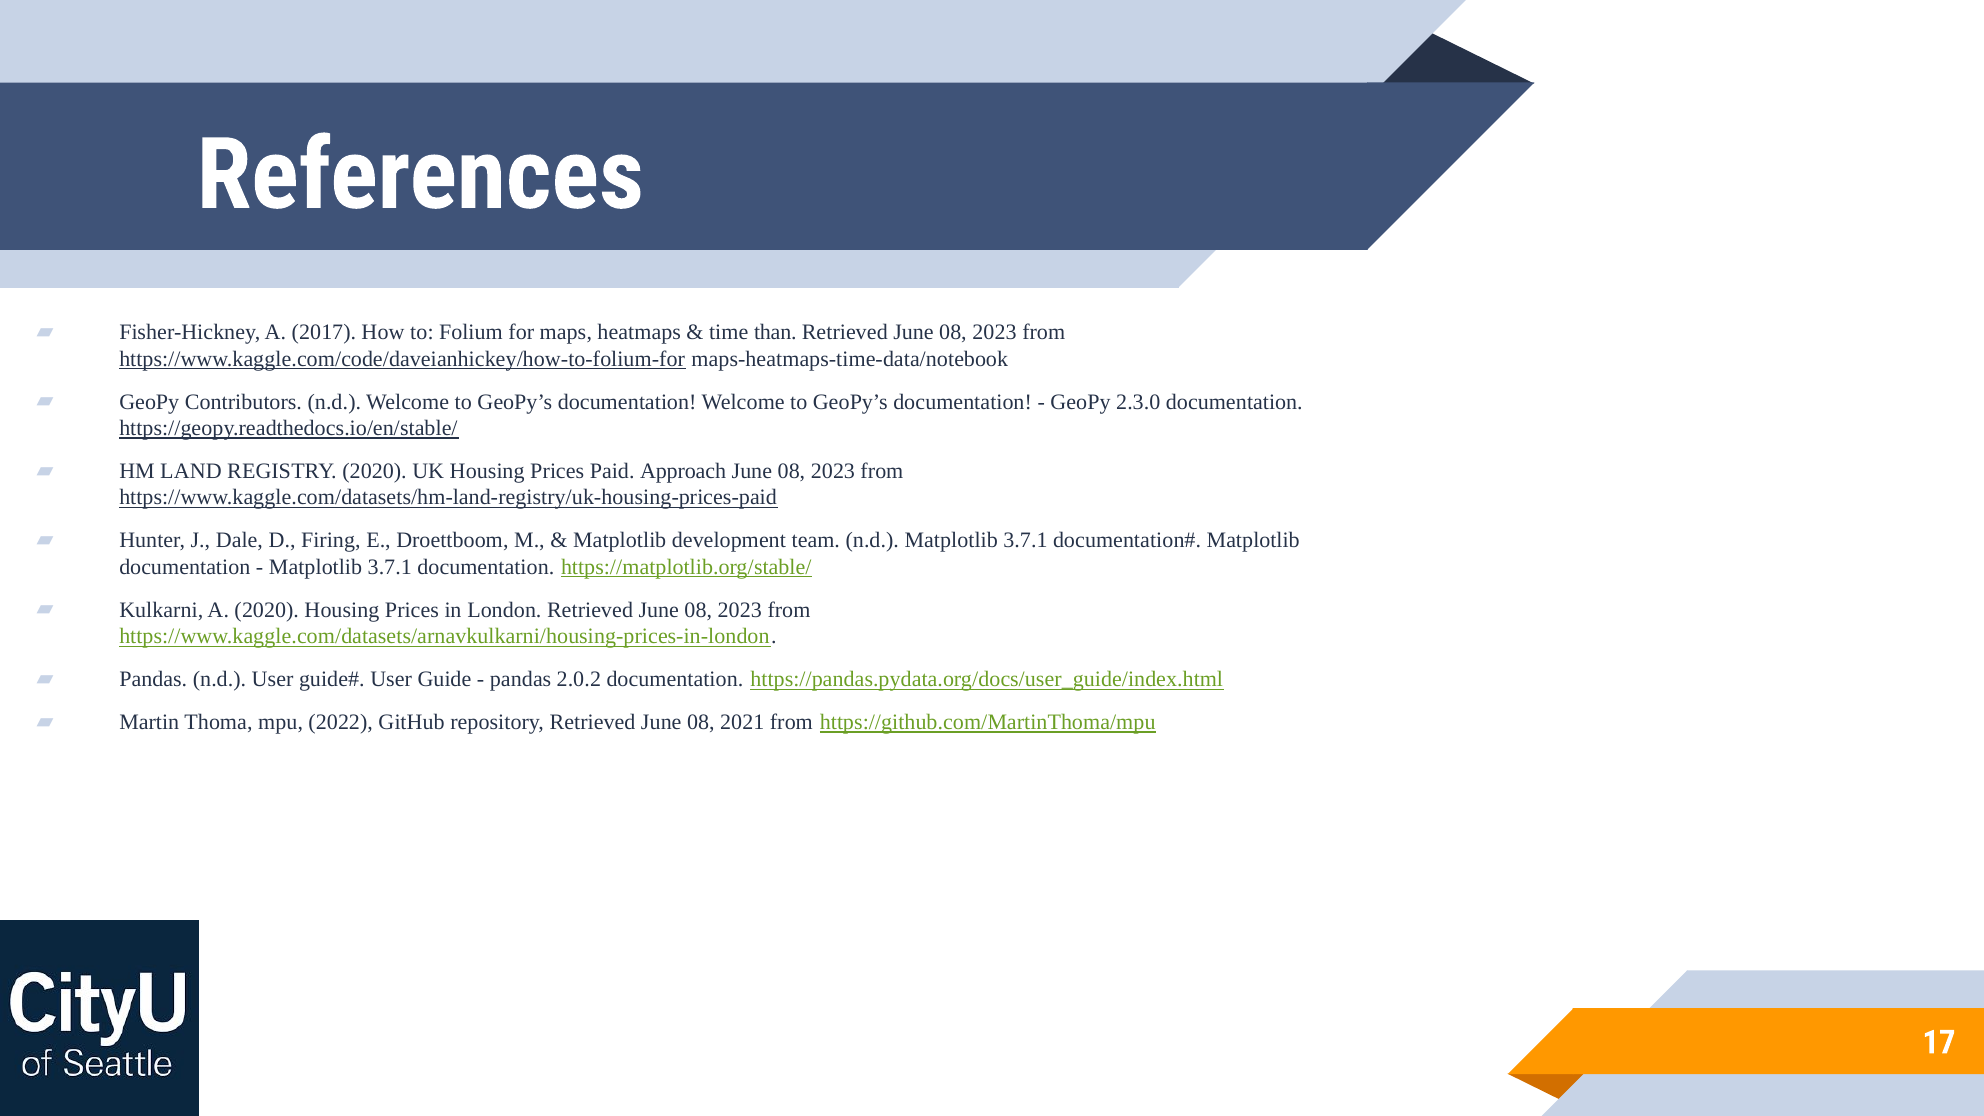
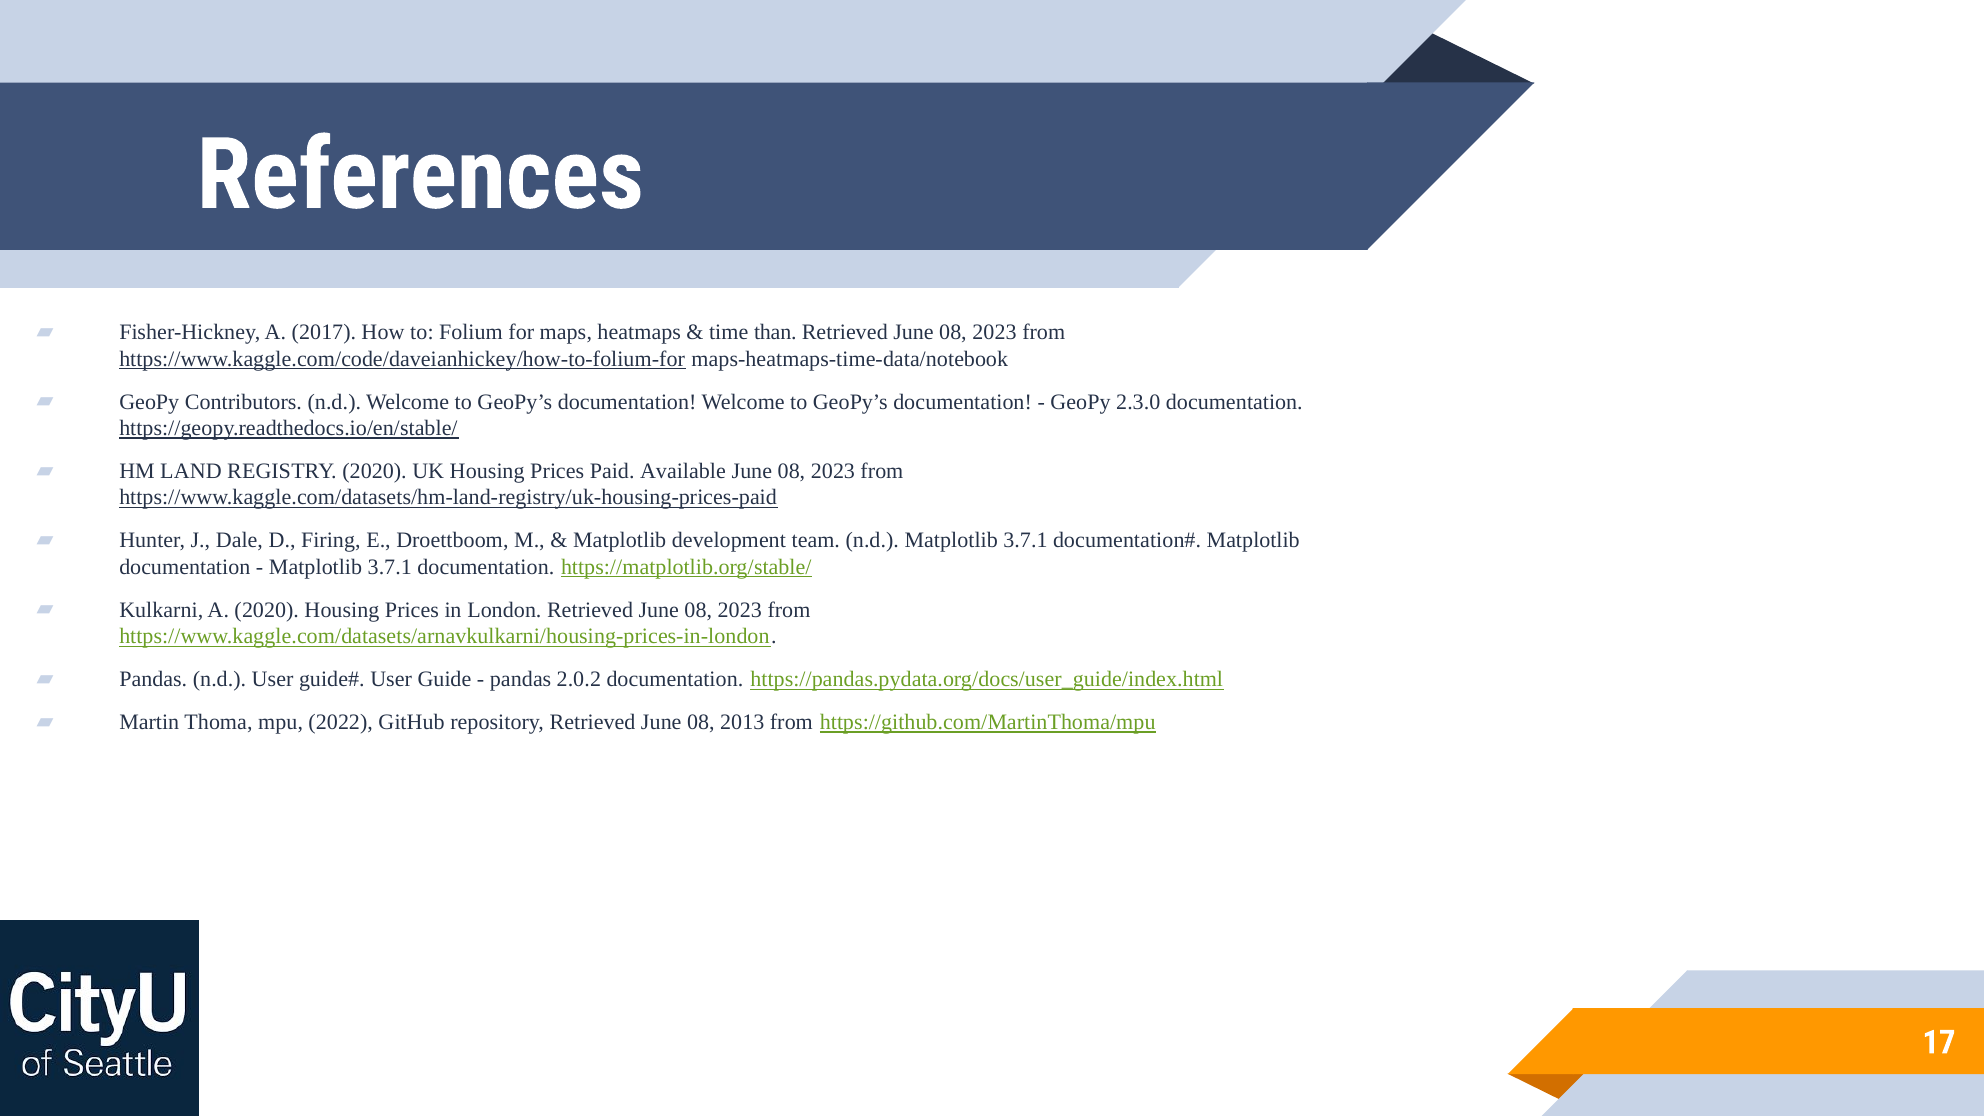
Approach: Approach -> Available (683, 471)
2021: 2021 -> 2013 (742, 722)
